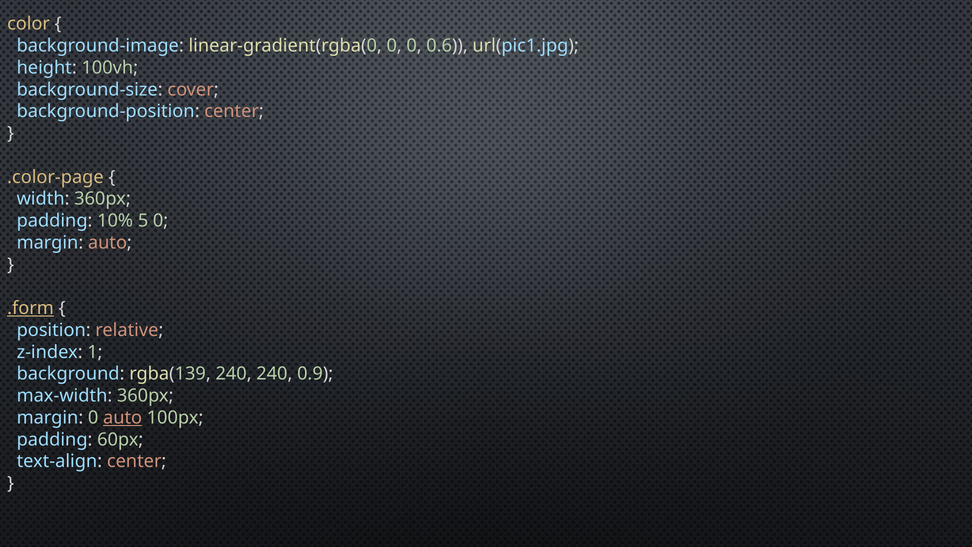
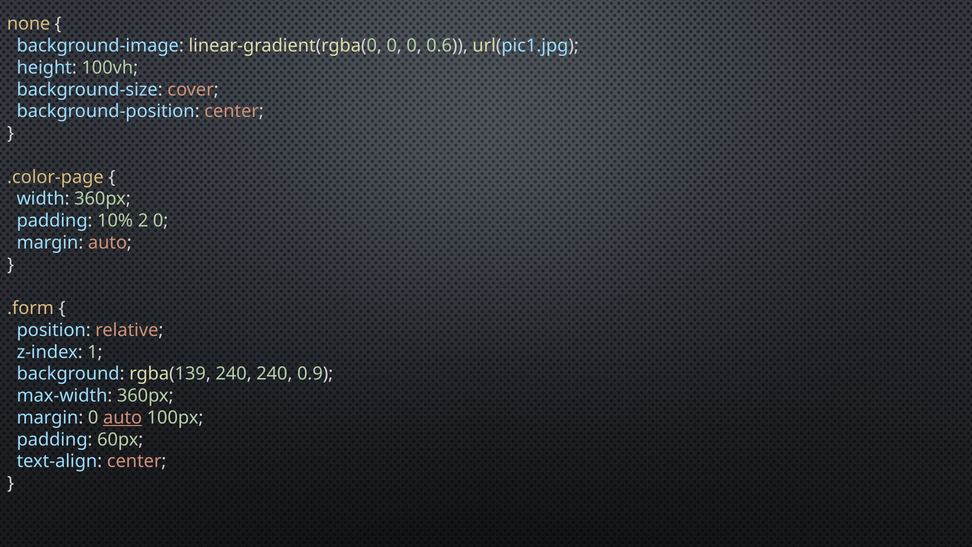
color: color -> none (29, 24)
5: 5 -> 2 (143, 221)
.form underline: present -> none (31, 308)
